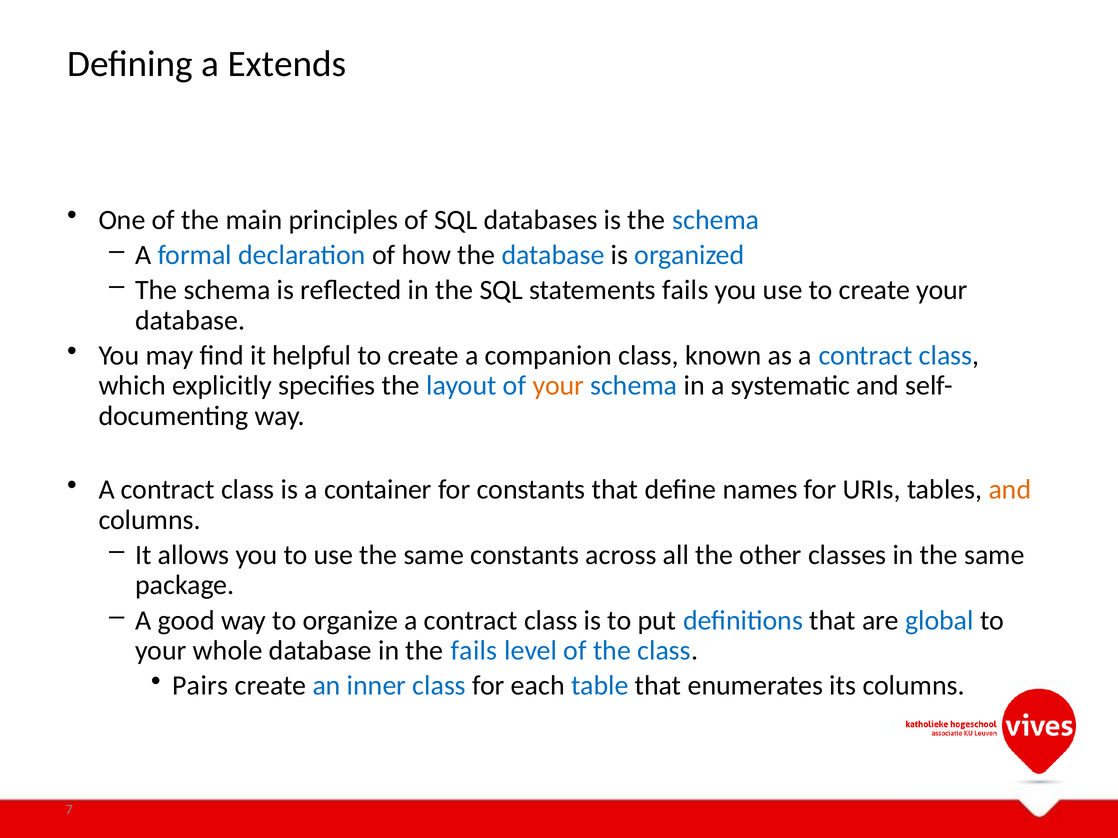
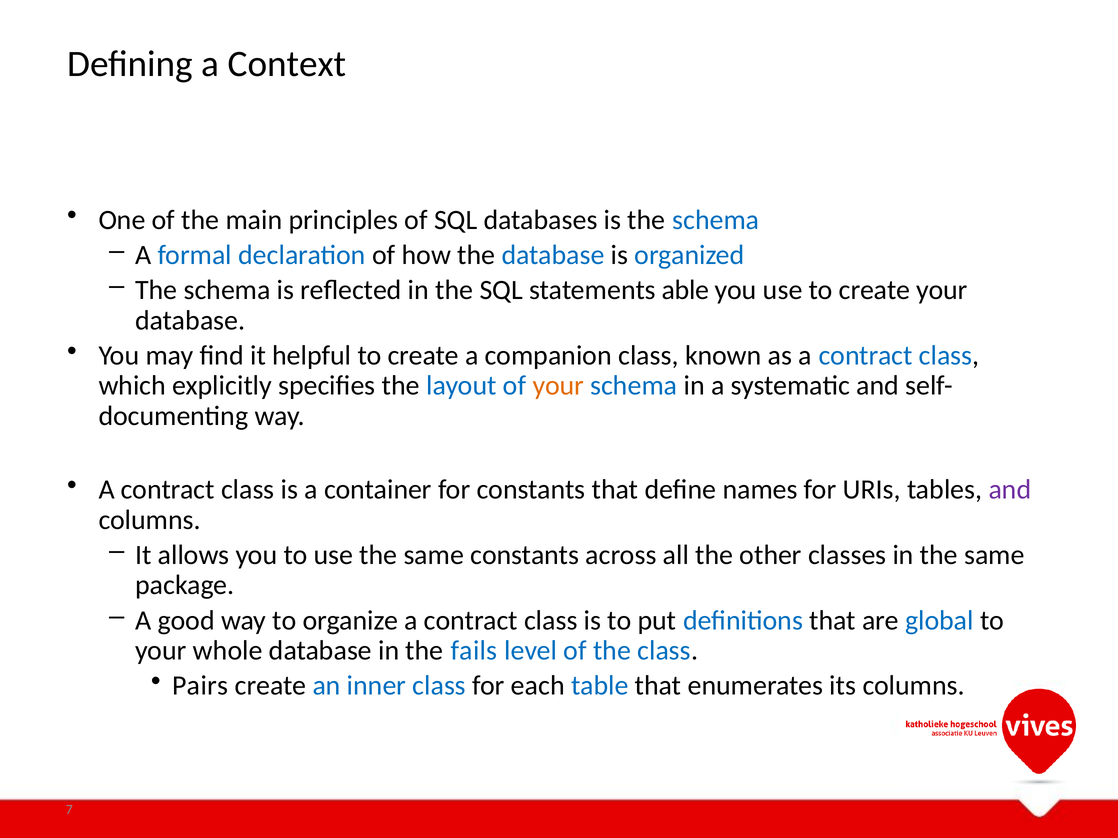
Extends: Extends -> Context (287, 64)
statements fails: fails -> able (686, 290)
and colour: orange -> purple (1010, 490)
